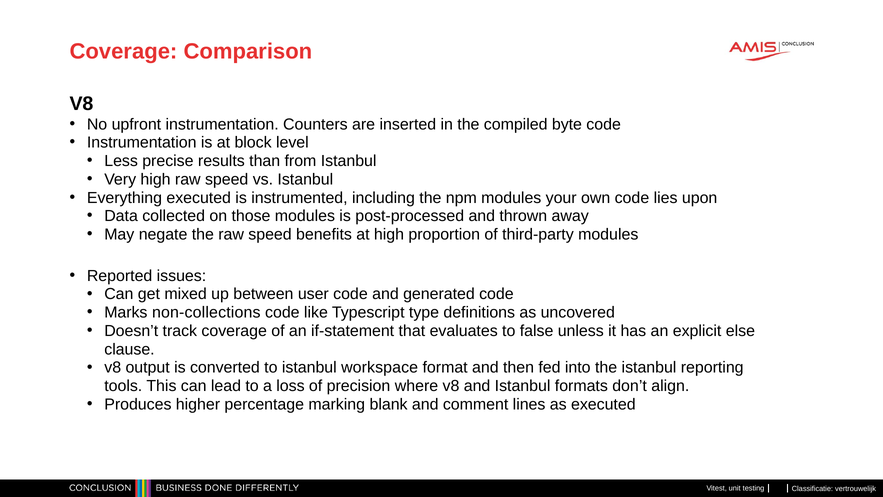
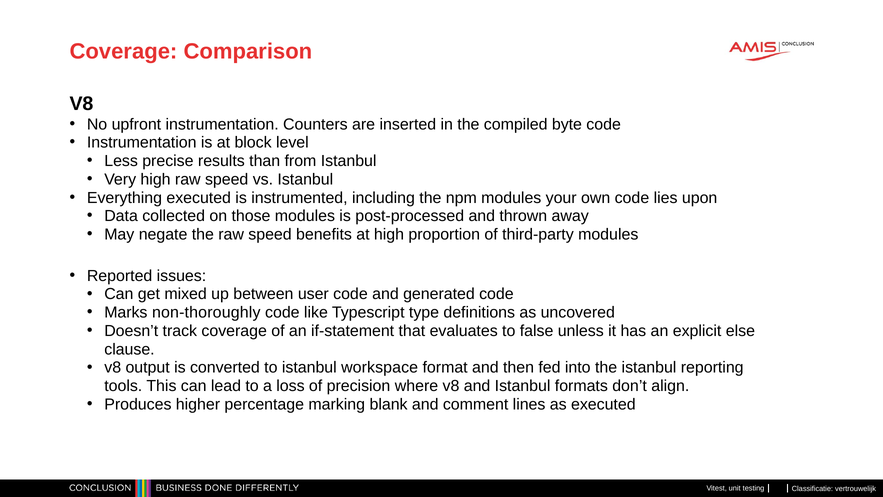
non-collections: non-collections -> non-thoroughly (206, 312)
